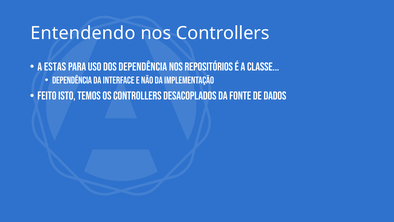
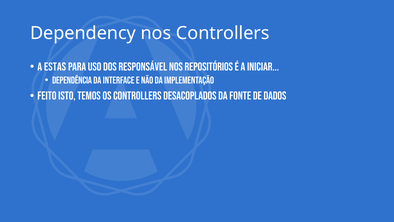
Entendendo: Entendendo -> Dependency (83, 33)
dos dependência: dependência -> responsável (143, 67)
classe: classe -> iniciar (263, 67)
